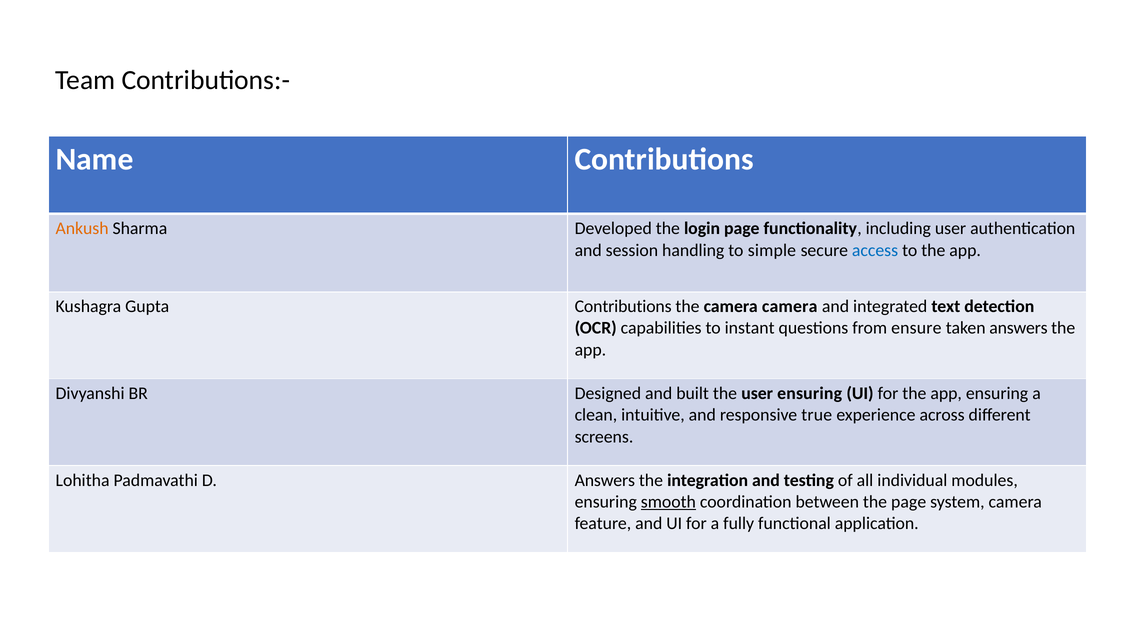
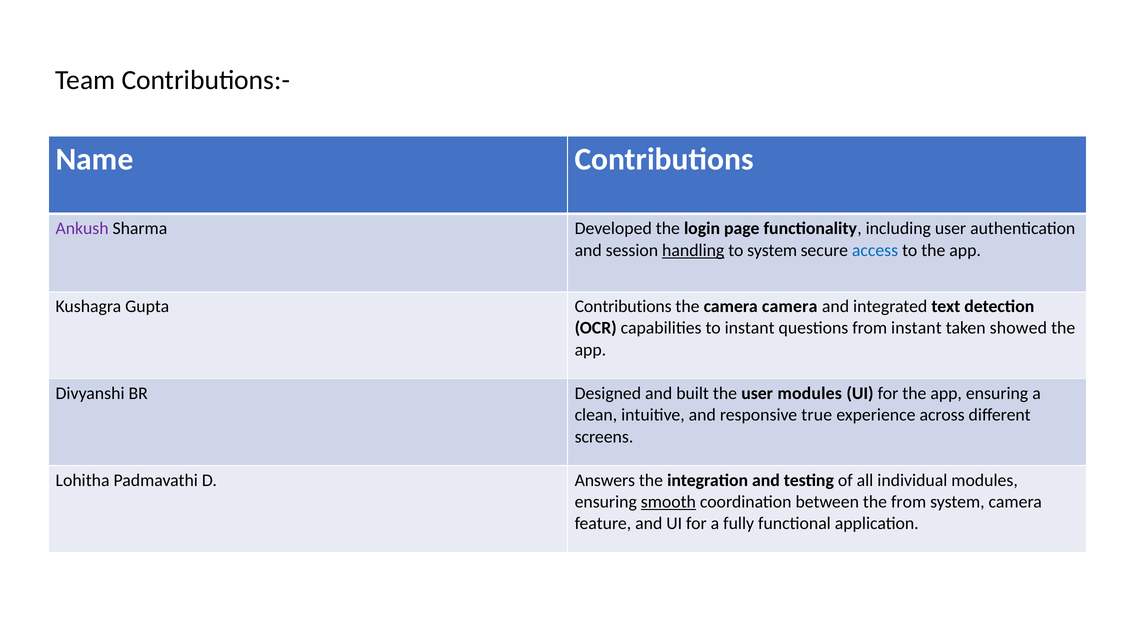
Ankush colour: orange -> purple (82, 228)
handling underline: none -> present (693, 250)
to simple: simple -> system (772, 250)
from ensure: ensure -> instant (916, 328)
taken answers: answers -> showed (1018, 328)
user ensuring: ensuring -> modules (810, 393)
the page: page -> from (909, 502)
